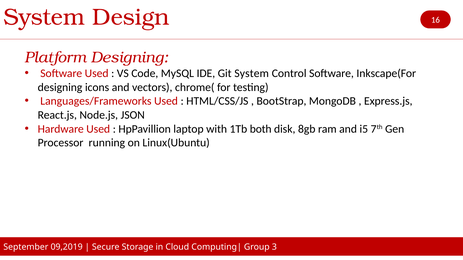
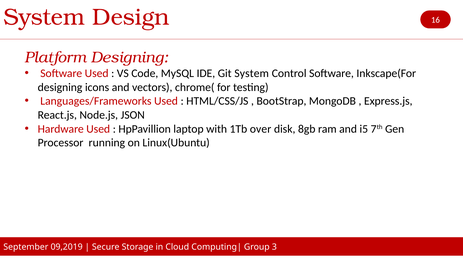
both: both -> over (261, 129)
